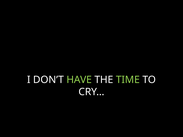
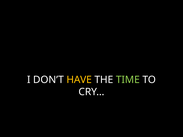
HAVE colour: light green -> yellow (79, 80)
